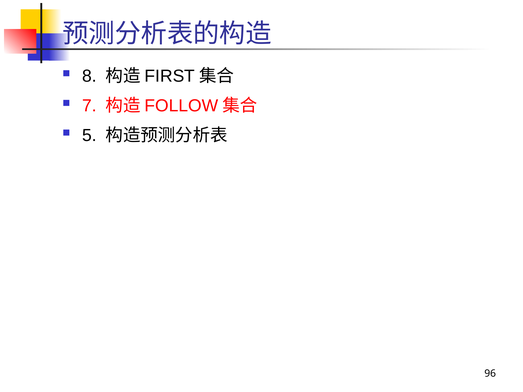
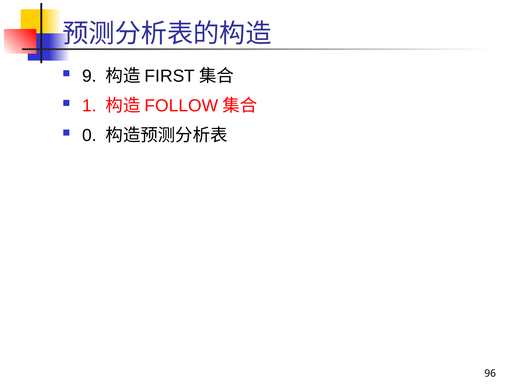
8: 8 -> 9 (89, 76)
7: 7 -> 1 (89, 106)
5: 5 -> 0 (89, 135)
